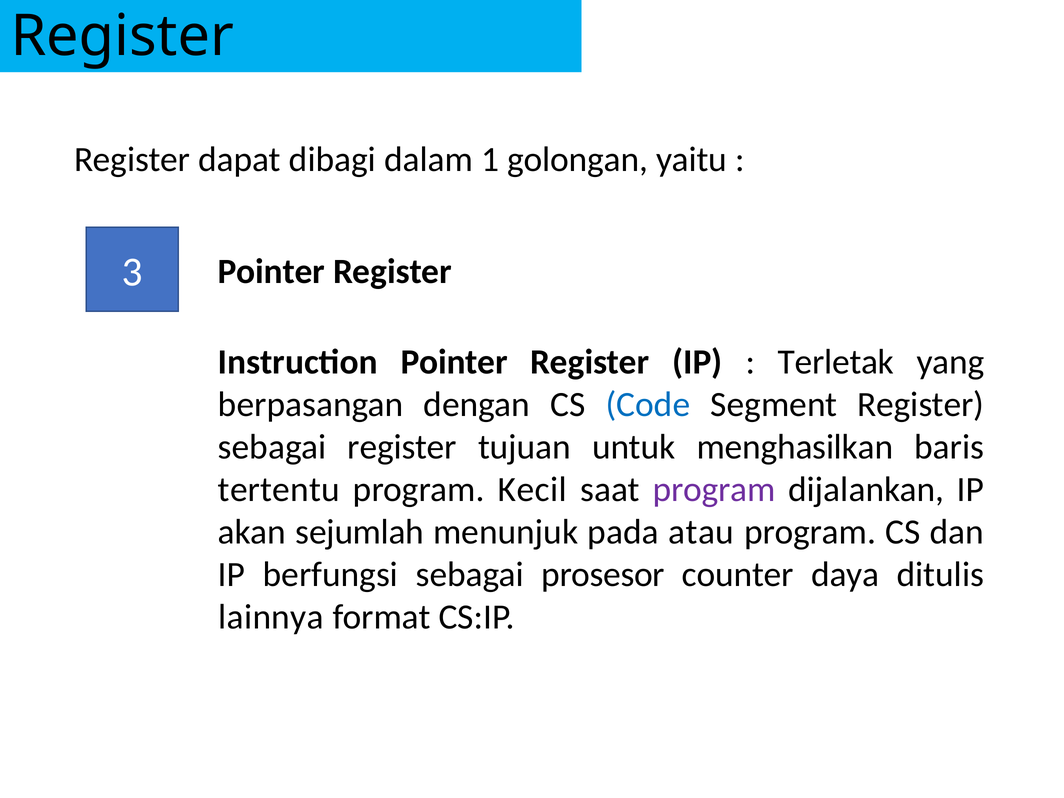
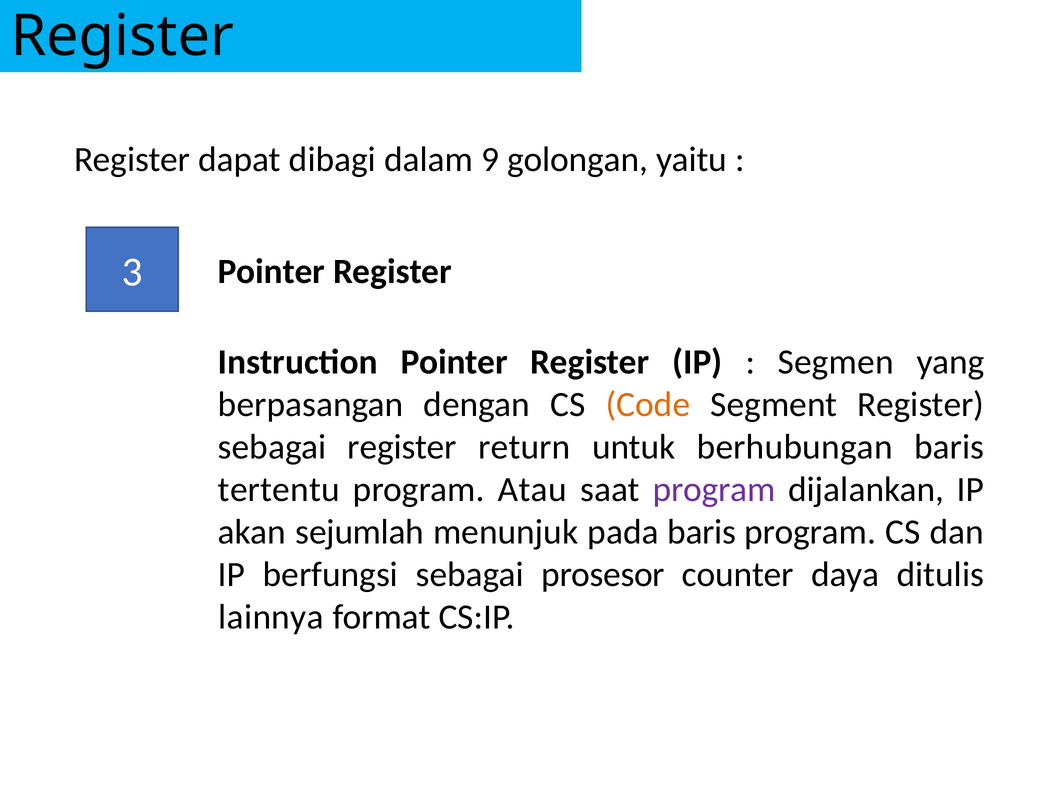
1: 1 -> 9 (490, 159)
Terletak: Terletak -> Segmen (836, 362)
Code colour: blue -> orange (648, 404)
tujuan: tujuan -> return (524, 447)
menghasilkan: menghasilkan -> berhubungan (795, 447)
Kecil: Kecil -> Atau (532, 490)
pada atau: atau -> baris (702, 532)
